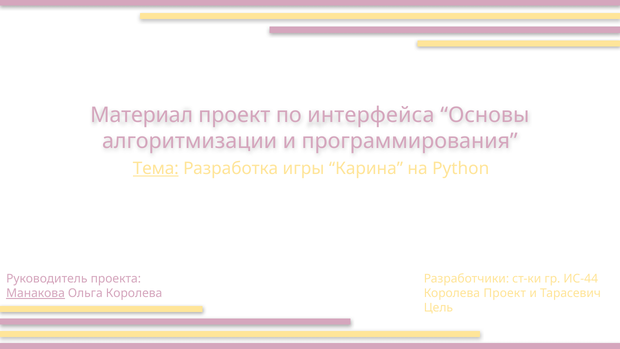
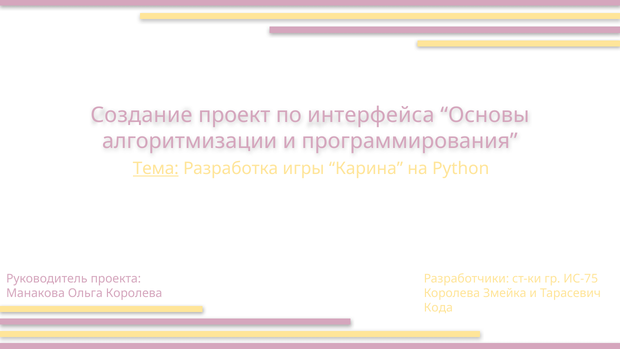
Материал: Материал -> Создание (141, 115)
ИС-44: ИС-44 -> ИС-75 (581, 279)
Манакова underline: present -> none (36, 293)
Королева Проект: Проект -> Змейка (505, 293)
Цель: Цель -> Кода (438, 308)
